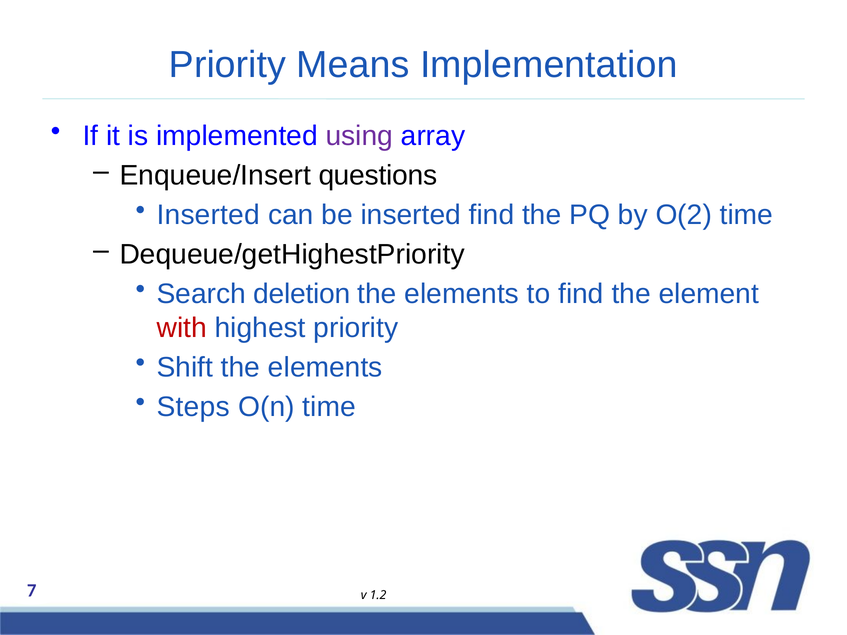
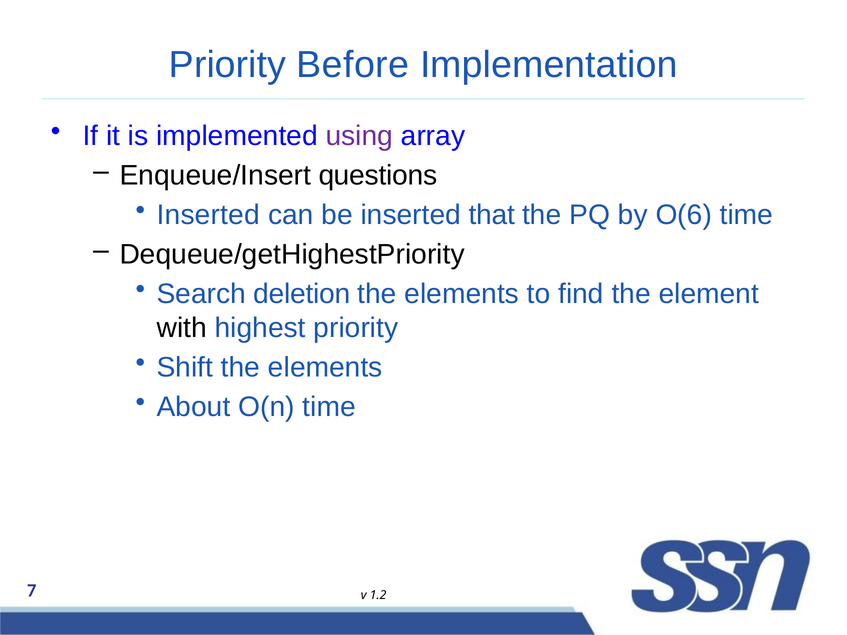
Means: Means -> Before (353, 65)
inserted find: find -> that (492, 215)
O(2: O(2 -> O(6 (684, 215)
with colour: red -> black (182, 328)
Steps: Steps -> About (194, 407)
